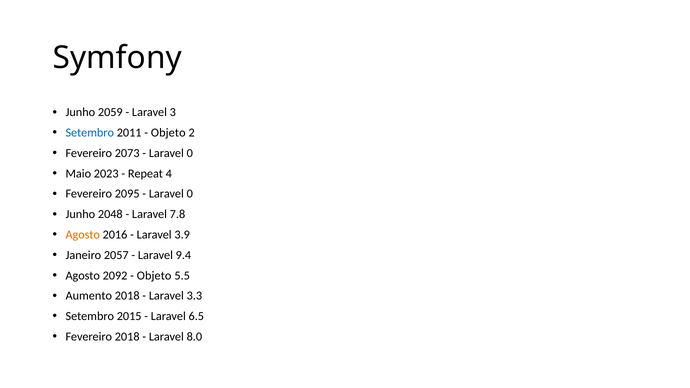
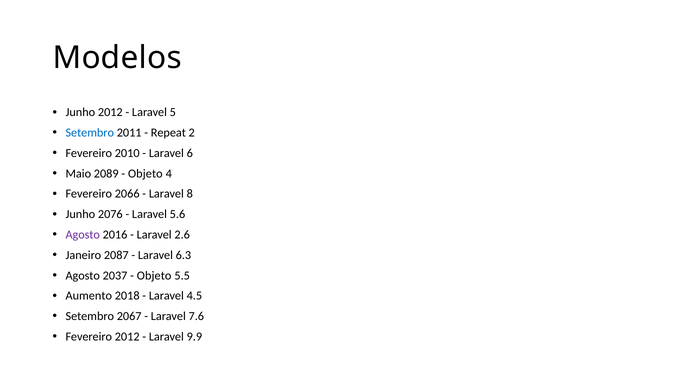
Symfony: Symfony -> Modelos (117, 58)
Junho 2059: 2059 -> 2012 (110, 112)
3: 3 -> 5 (173, 112)
Objeto: Objeto -> Repeat (168, 133)
2073: 2073 -> 2010 (127, 153)
0: 0 -> 6 (190, 153)
2023: 2023 -> 2089 (106, 174)
Repeat: Repeat -> Objeto (145, 174)
2095: 2095 -> 2066 (127, 194)
0: 0 -> 8 (190, 194)
2048: 2048 -> 2076 (110, 214)
7.8: 7.8 -> 5.6 (177, 214)
Agosto colour: orange -> purple (83, 235)
3.9: 3.9 -> 2.6 (182, 235)
2057: 2057 -> 2087 (116, 255)
9.4: 9.4 -> 6.3 (183, 255)
2092: 2092 -> 2037 (115, 276)
3.3: 3.3 -> 4.5 (194, 296)
2015: 2015 -> 2067 (129, 316)
6.5: 6.5 -> 7.6 (196, 316)
Fevereiro 2018: 2018 -> 2012 (127, 337)
8.0: 8.0 -> 9.9 (194, 337)
